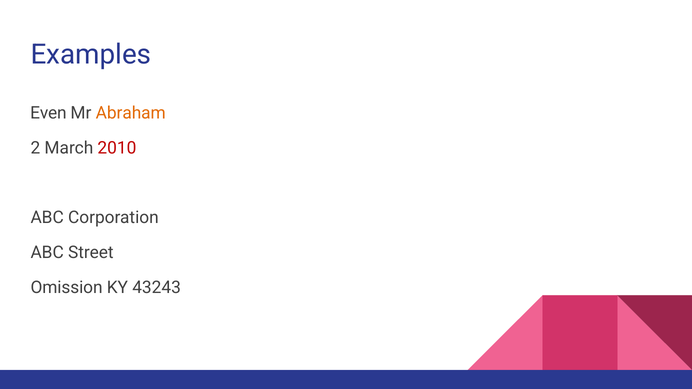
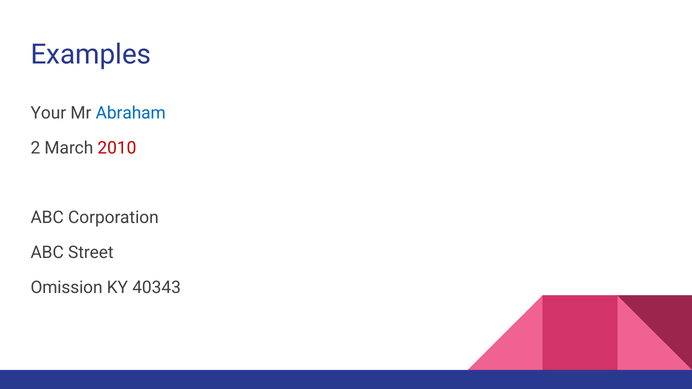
Even: Even -> Your (48, 113)
Abraham colour: orange -> blue (131, 113)
43243: 43243 -> 40343 (157, 288)
